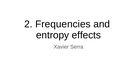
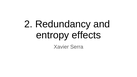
Frequencies: Frequencies -> Redundancy (63, 24)
